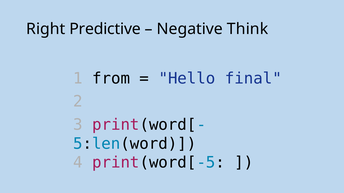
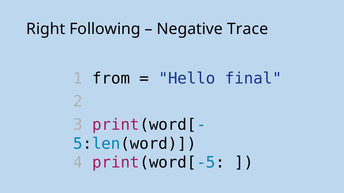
Predictive: Predictive -> Following (105, 29)
Think: Think -> Trace (248, 29)
